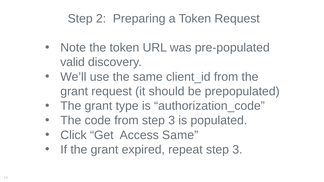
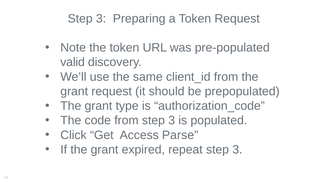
2: 2 -> 3 (101, 19)
Access Same: Same -> Parse (180, 135)
